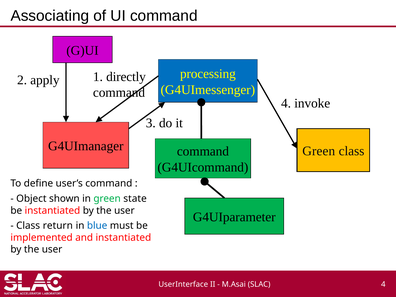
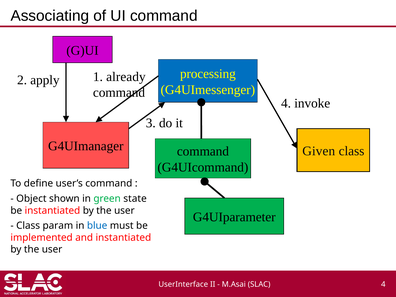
directly: directly -> already (126, 77)
Green: Green -> Given (319, 151)
return: return -> param (58, 226)
